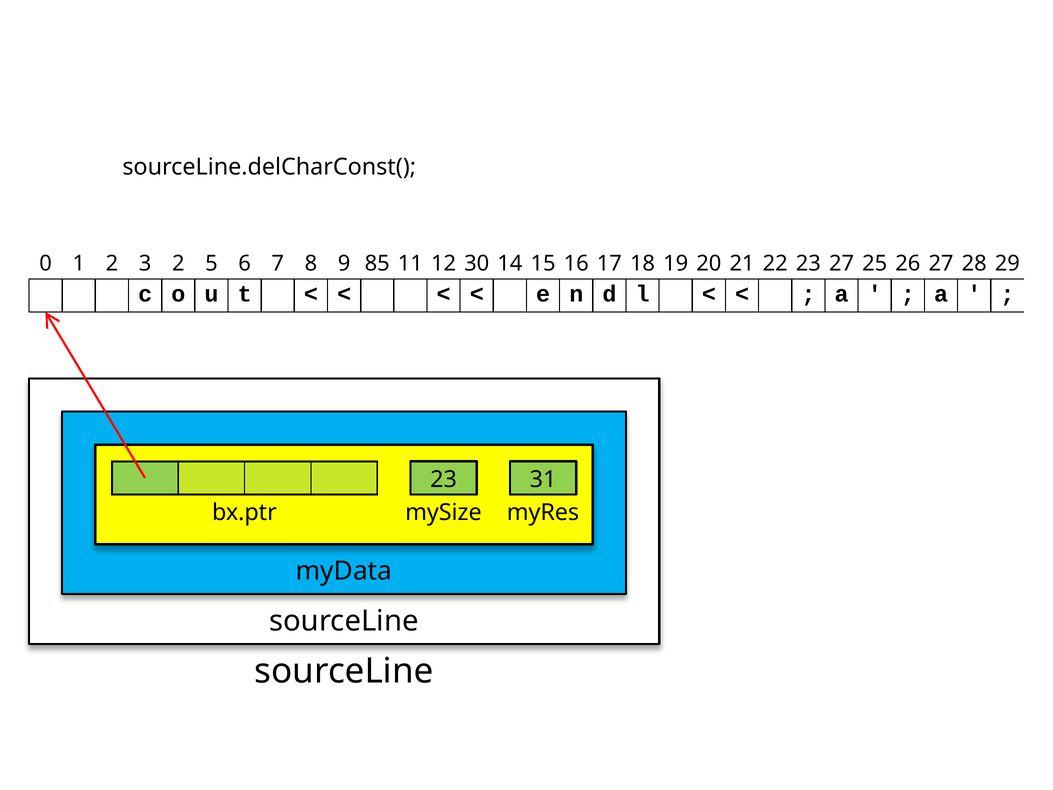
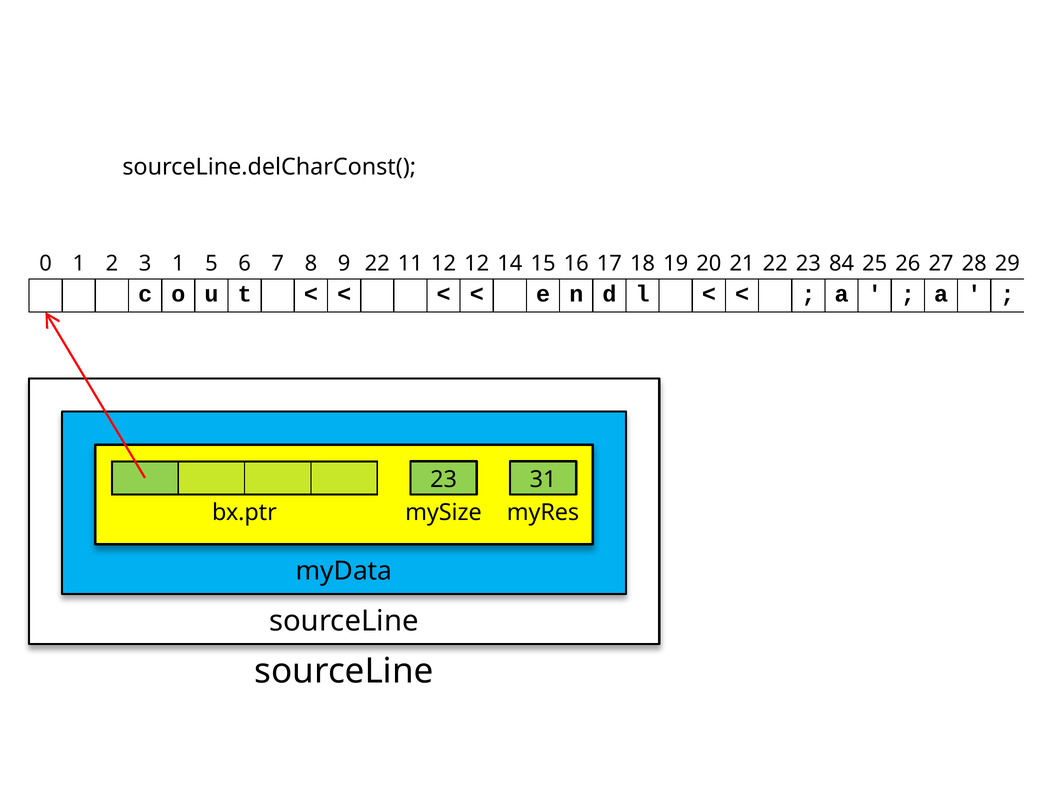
3 2: 2 -> 1 (178, 263)
9 85: 85 -> 22 (377, 263)
12 30: 30 -> 12 (477, 263)
23 27: 27 -> 84 (842, 263)
